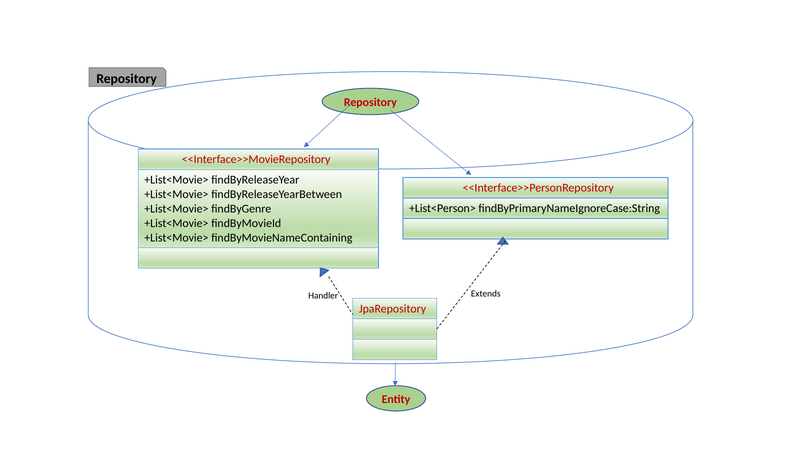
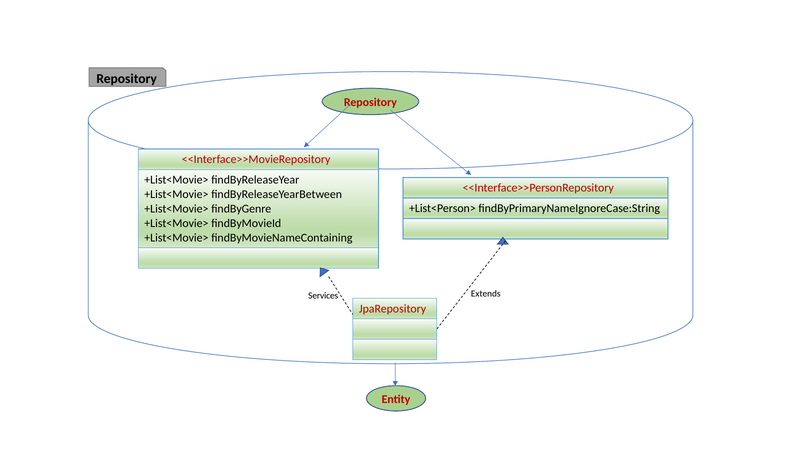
Handler: Handler -> Services (323, 295)
